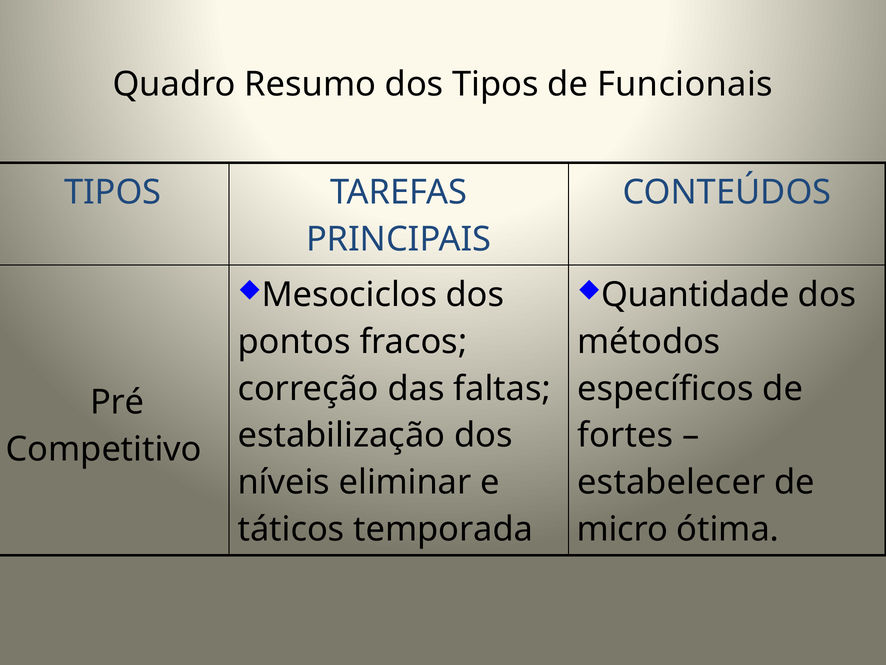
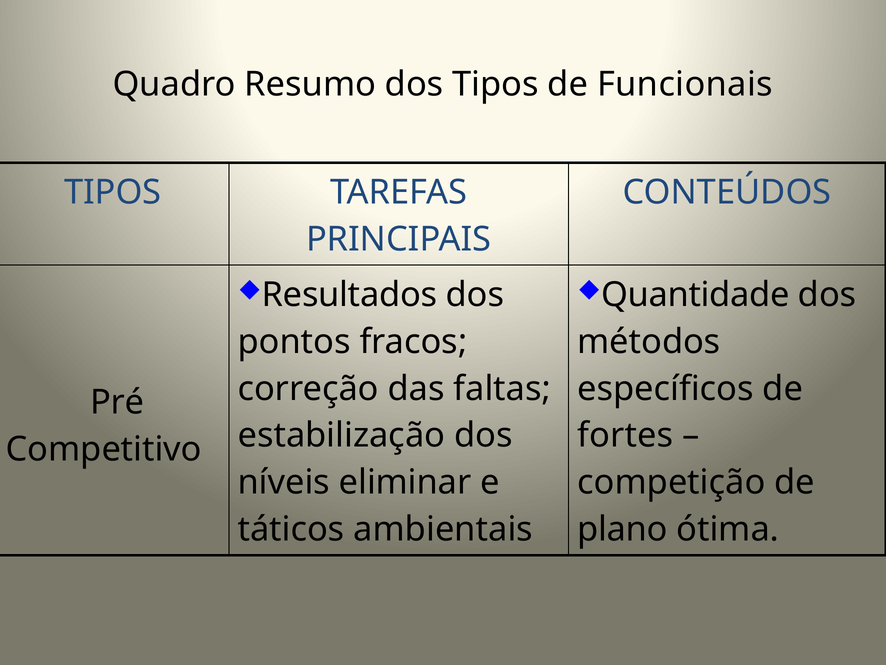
Mesociclos: Mesociclos -> Resultados (350, 295)
estabelecer: estabelecer -> competição (671, 482)
temporada: temporada -> ambientais (443, 529)
micro: micro -> plano (623, 529)
